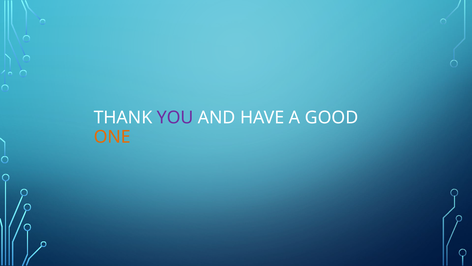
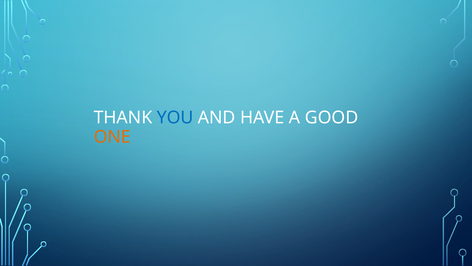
YOU colour: purple -> blue (175, 117)
